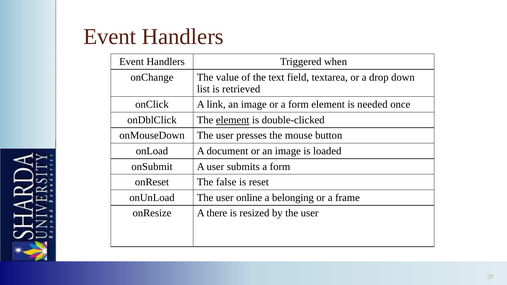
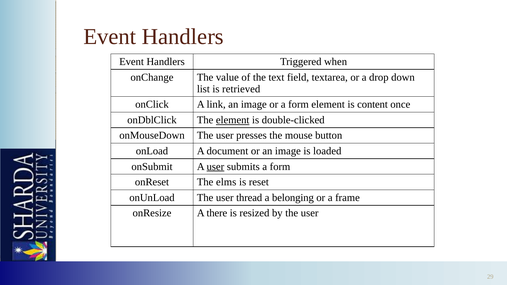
needed: needed -> content (372, 105)
user underline: none -> present (215, 167)
false: false -> elms (226, 182)
online: online -> thread (249, 198)
